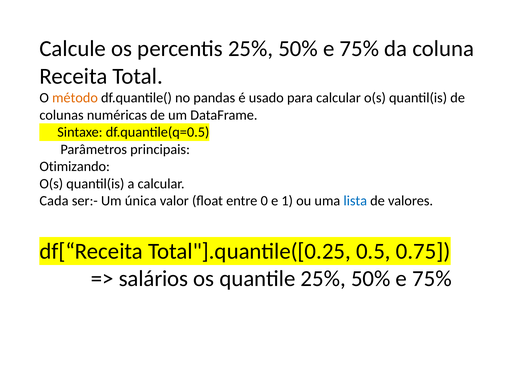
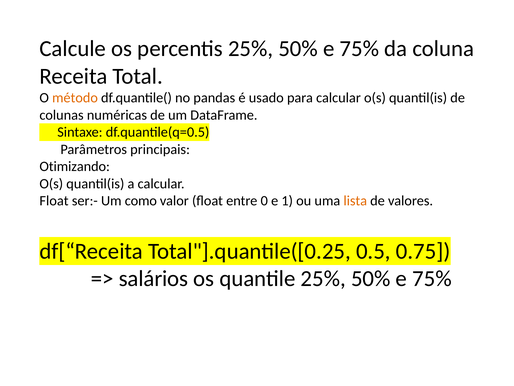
Cada: Cada -> Float (54, 201)
única: única -> como (141, 201)
lista colour: blue -> orange (355, 201)
